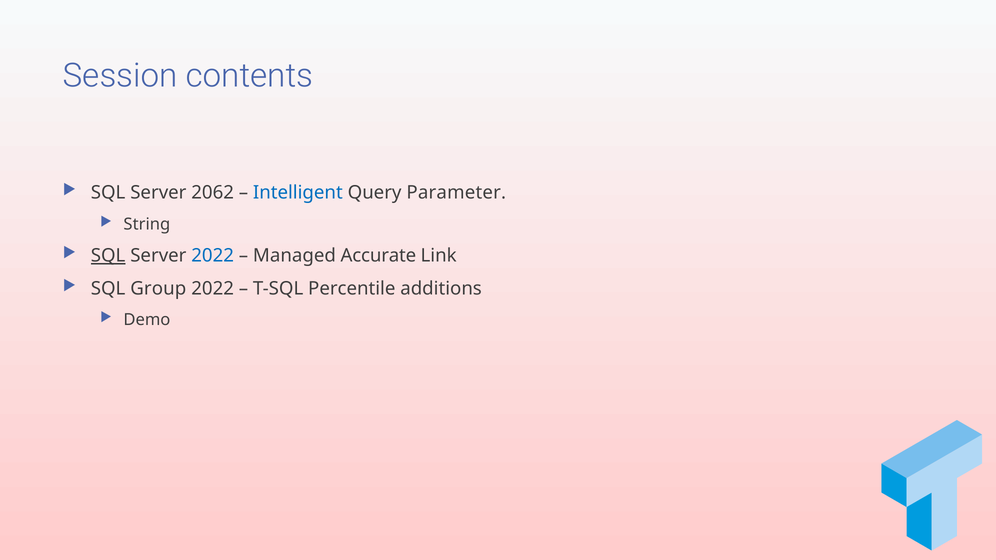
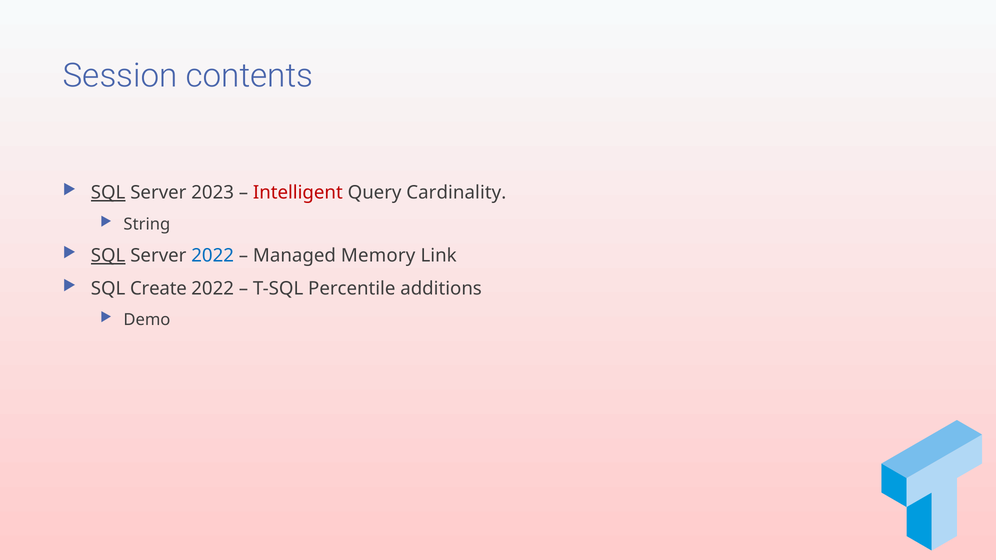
SQL underline: none -> present (108, 193)
2062: 2062 -> 2023 (213, 193)
Intelligent colour: blue -> red (298, 193)
Parameter: Parameter -> Cardinality (456, 193)
Accurate: Accurate -> Memory (378, 256)
Group: Group -> Create (158, 289)
